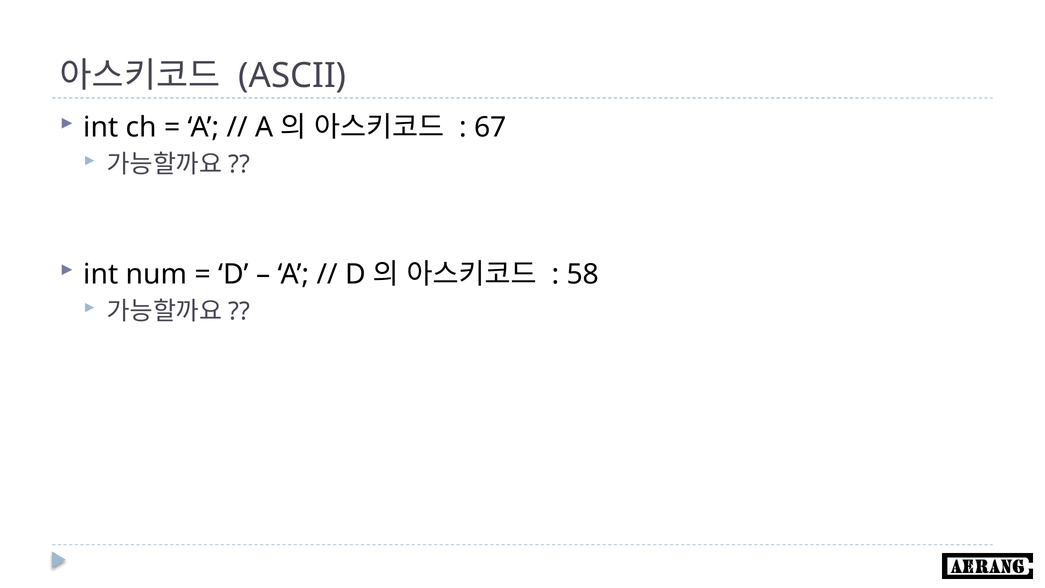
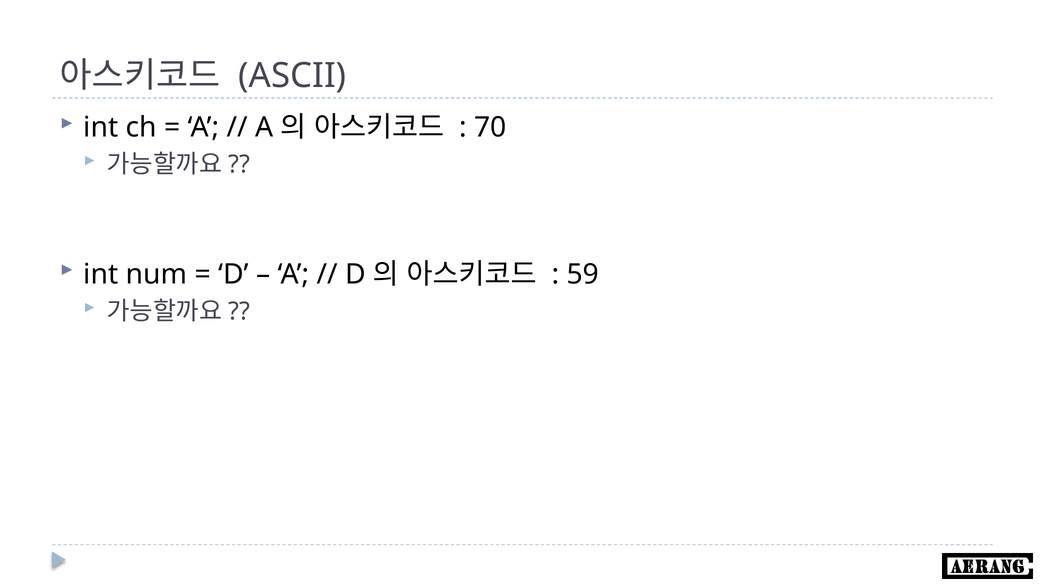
67: 67 -> 70 (490, 127)
58: 58 -> 59 (583, 274)
